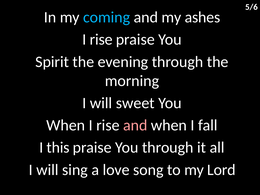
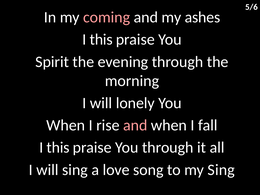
coming colour: light blue -> pink (107, 17)
rise: rise -> this (101, 40)
sweet: sweet -> lonely (135, 103)
my Lord: Lord -> Sing (221, 170)
